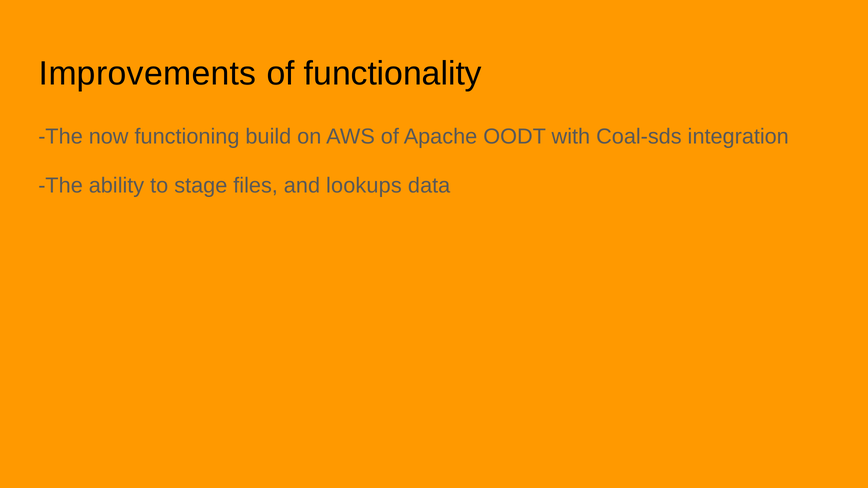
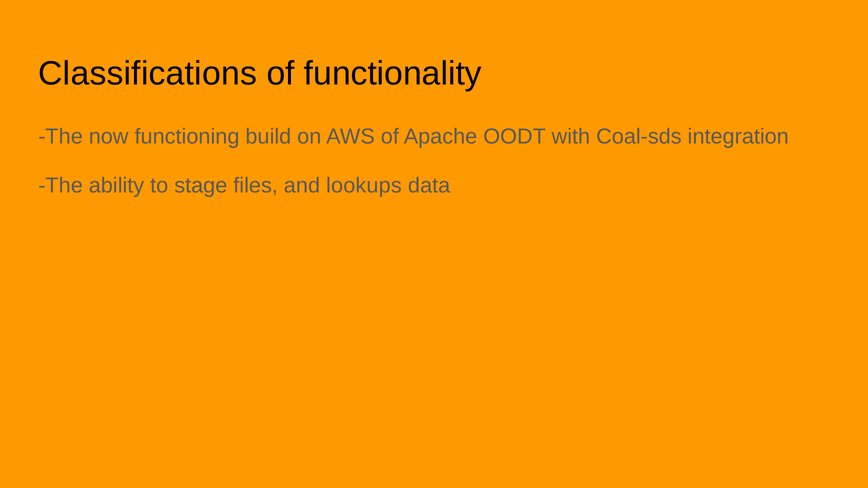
Improvements: Improvements -> Classifications (148, 74)
